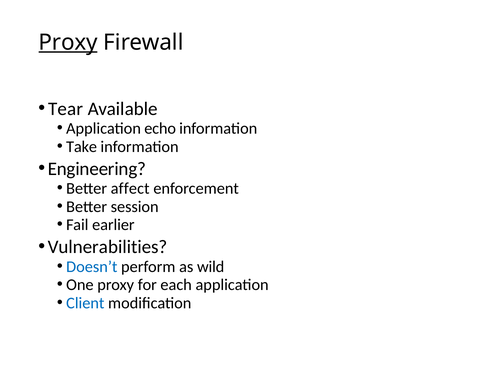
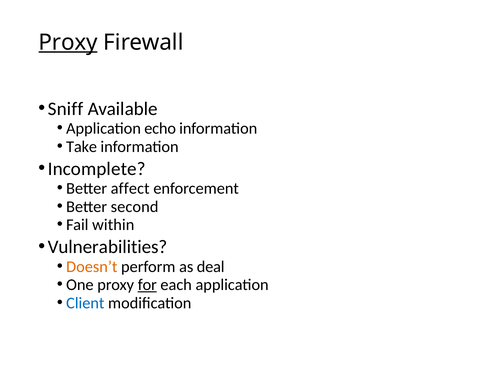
Tear: Tear -> Sniff (66, 109)
Engineering: Engineering -> Incomplete (97, 169)
session: session -> second (135, 206)
earlier: earlier -> within (113, 225)
Doesn’t colour: blue -> orange (92, 266)
wild: wild -> deal (211, 266)
for underline: none -> present (147, 284)
